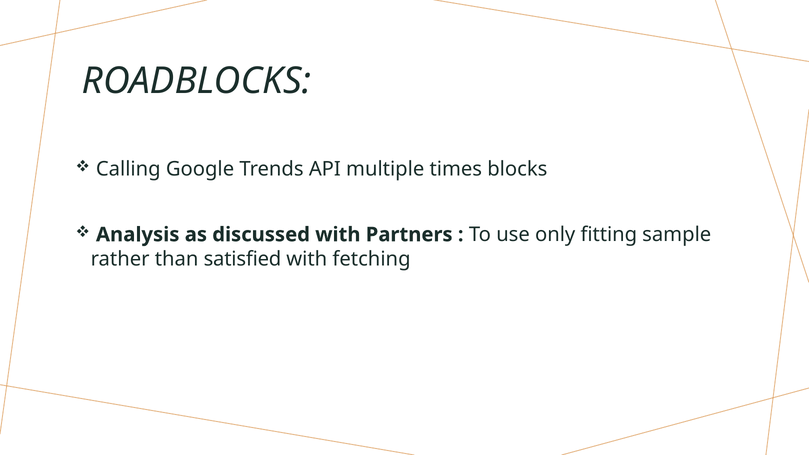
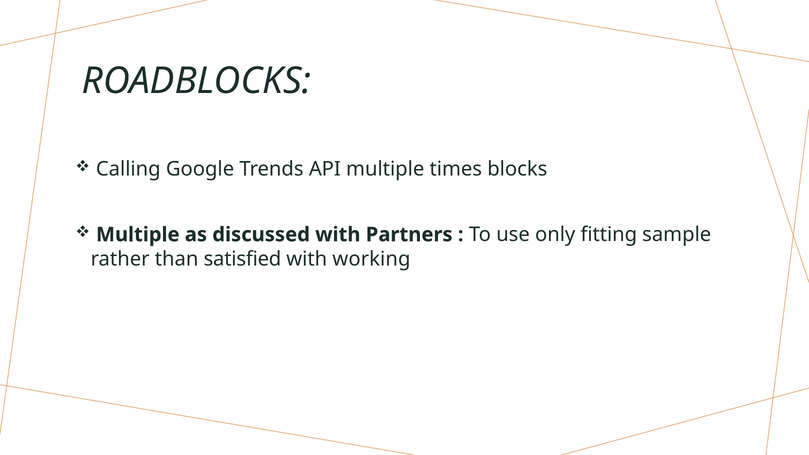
Analysis: Analysis -> Multiple (138, 235)
fetching: fetching -> working (371, 259)
